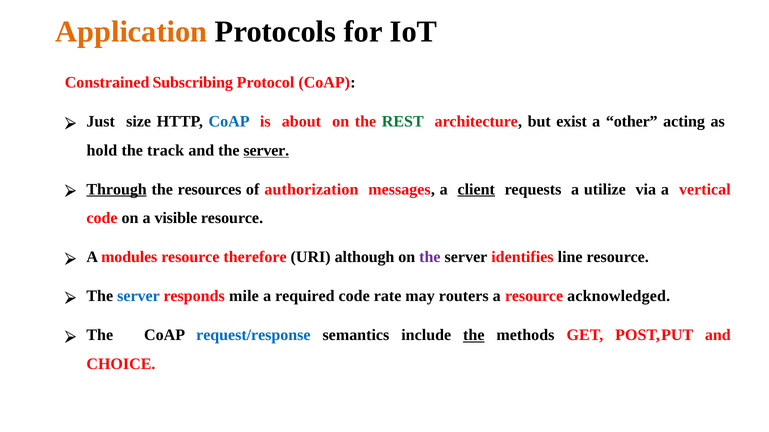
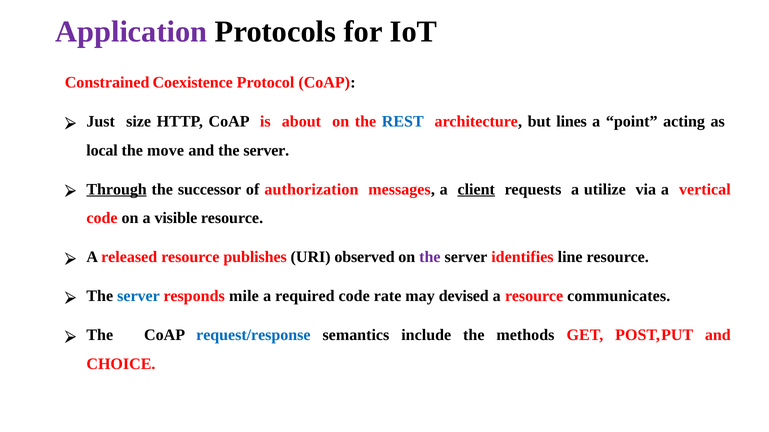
Application colour: orange -> purple (131, 32)
Subscribing: Subscribing -> Coexistence (193, 83)
CoAP colour: blue -> black (229, 122)
REST colour: green -> blue (403, 122)
exist: exist -> lines (572, 122)
other: other -> point (632, 122)
hold: hold -> local (102, 151)
track: track -> move (166, 151)
server underline: present -> none (266, 151)
resources: resources -> successor (210, 190)
modules: modules -> released (129, 257)
therefore: therefore -> publishes (255, 257)
although: although -> observed (365, 257)
routers: routers -> devised (464, 296)
acknowledged: acknowledged -> communicates (619, 296)
the underline: present -> none (474, 335)
